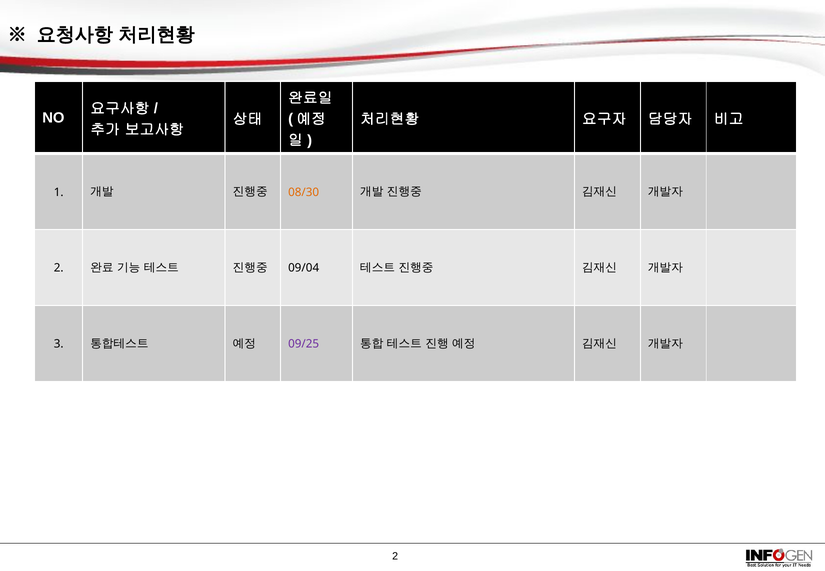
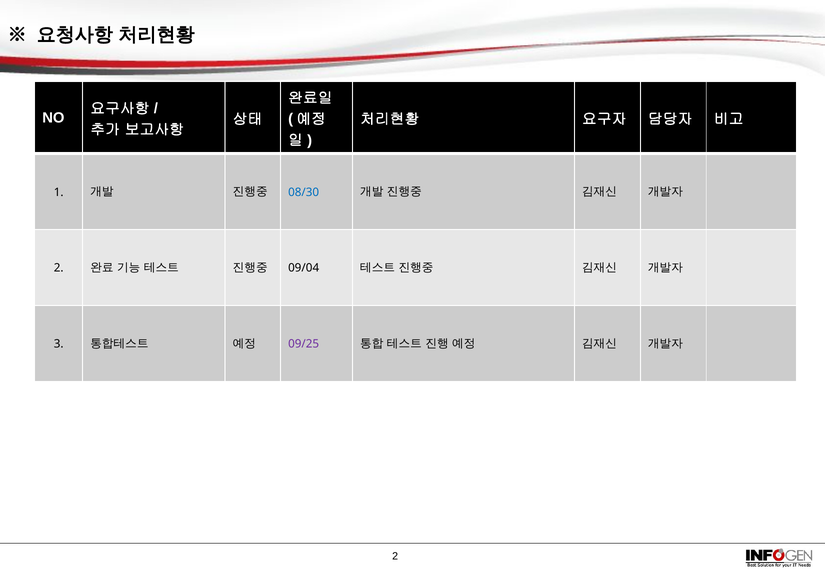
08/30 colour: orange -> blue (304, 192)
